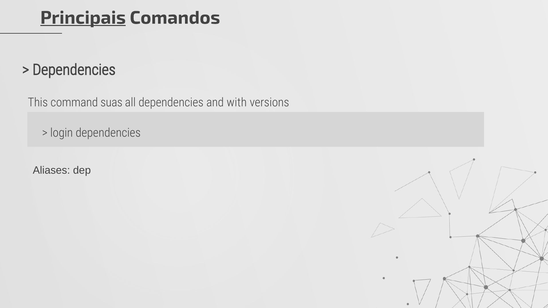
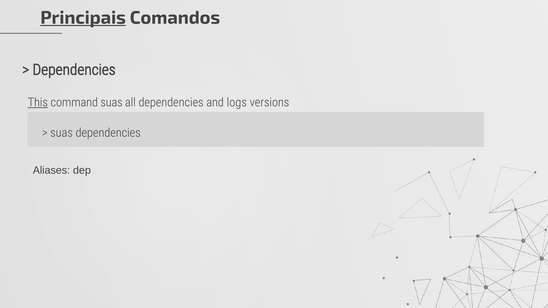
This underline: none -> present (38, 103)
with: with -> logs (237, 103)
login: login -> suas (62, 133)
